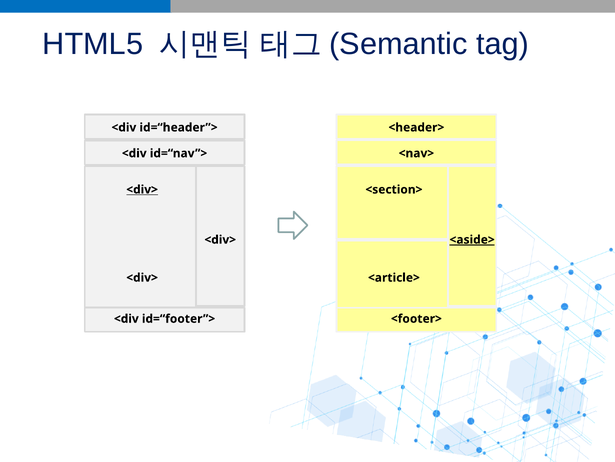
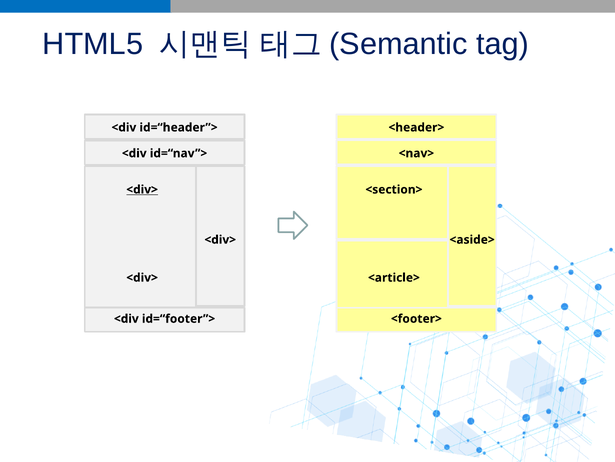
<aside> underline: present -> none (472, 239)
